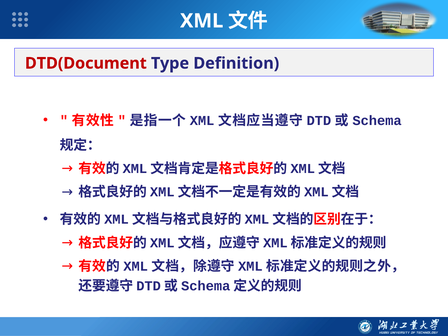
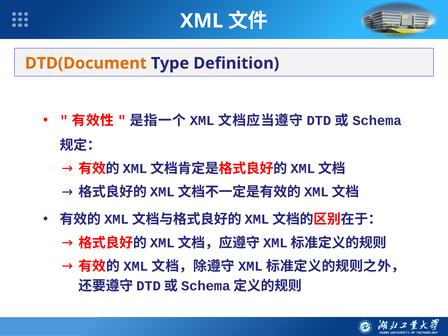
DTD(Document colour: red -> orange (86, 63)
